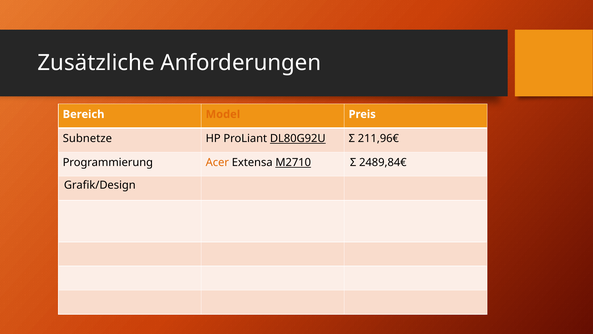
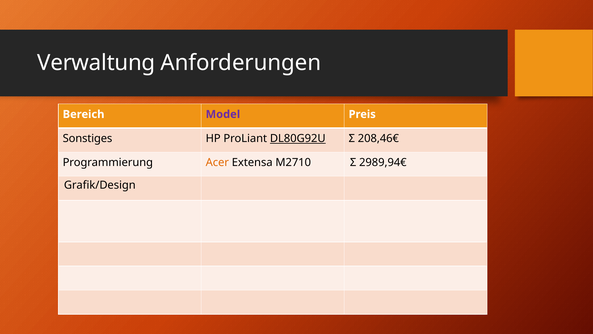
Zusätzliche: Zusätzliche -> Verwaltung (96, 63)
Model colour: orange -> purple (223, 114)
Subnetze: Subnetze -> Sonstiges (87, 138)
211,96€: 211,96€ -> 208,46€ (378, 138)
M2710 underline: present -> none (293, 162)
2489,84€: 2489,84€ -> 2989,94€ (383, 162)
